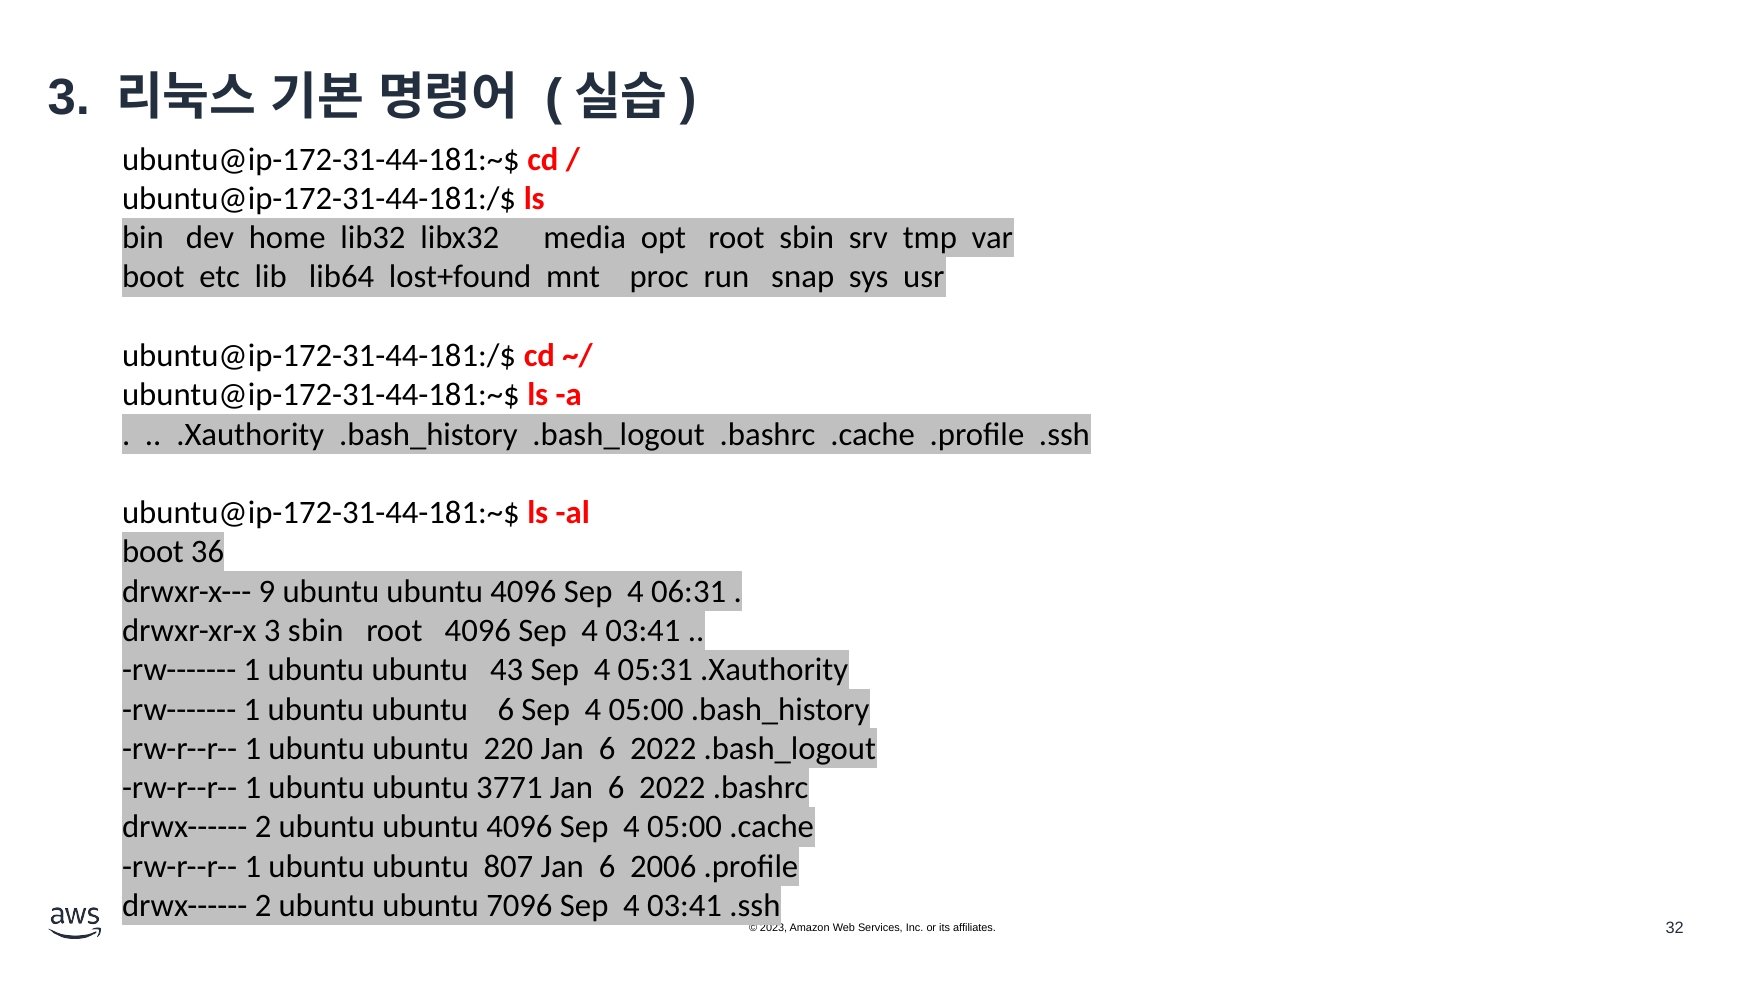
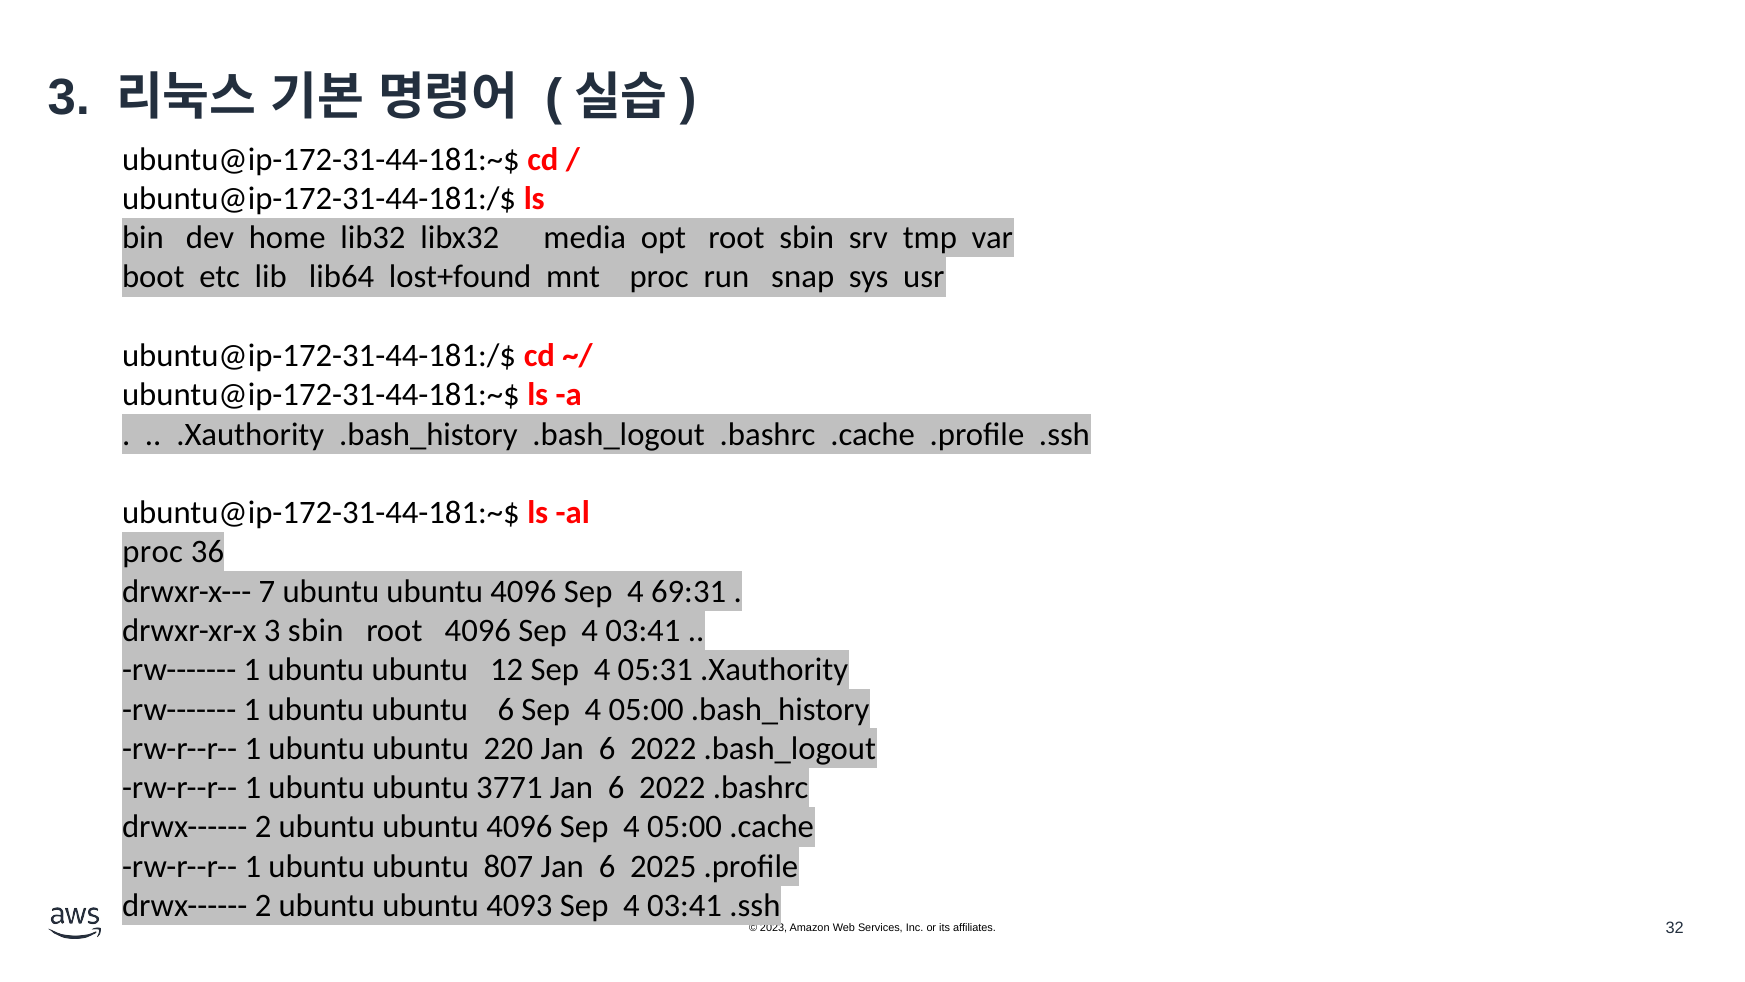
boot: boot -> proc (153, 552)
9: 9 -> 7 (267, 591)
06:31: 06:31 -> 69:31 (689, 591)
43: 43 -> 12 (507, 670)
2006: 2006 -> 2025 (663, 866)
7096: 7096 -> 4093 (519, 905)
